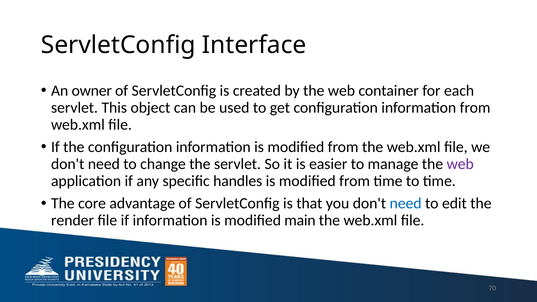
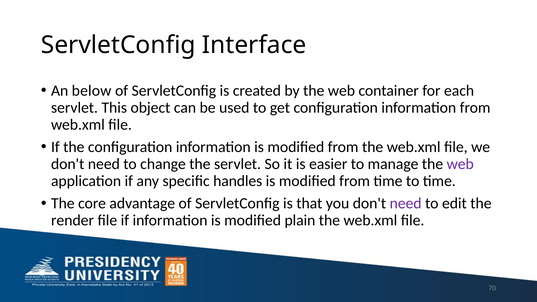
owner: owner -> below (92, 91)
need colour: blue -> purple (406, 203)
main: main -> plain (300, 220)
